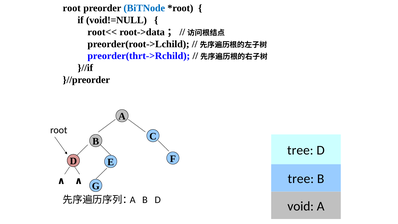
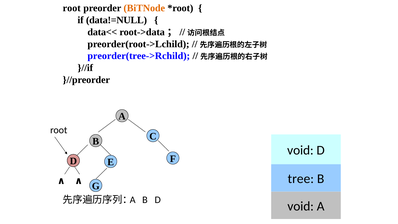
BiTNode colour: blue -> orange (144, 8)
void!=NULL: void!=NULL -> data!=NULL (116, 20)
root<<: root<< -> data<< (102, 32)
preorder(thrt->Rchild: preorder(thrt->Rchild -> preorder(tree->Rchild (139, 56)
tree: tree -> void (300, 150)
